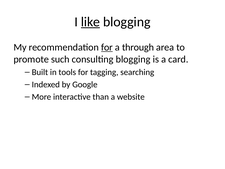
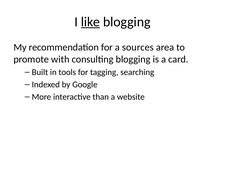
for underline: present -> none (107, 47)
through: through -> sources (138, 47)
such: such -> with (60, 59)
